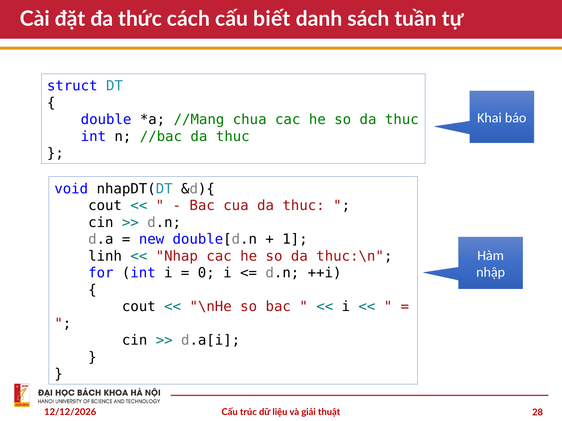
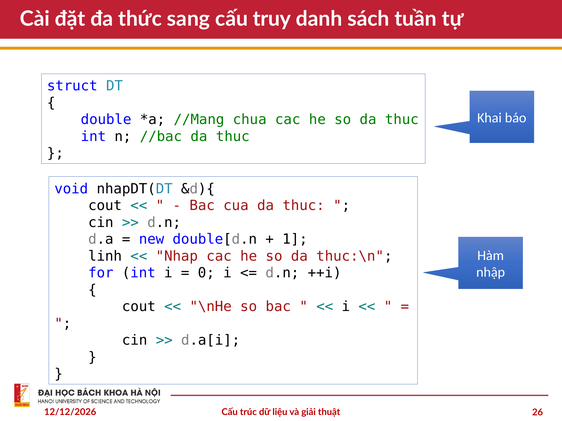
cách: cách -> sang (189, 19)
biết: biết -> truy (272, 19)
28: 28 -> 26 (538, 413)
